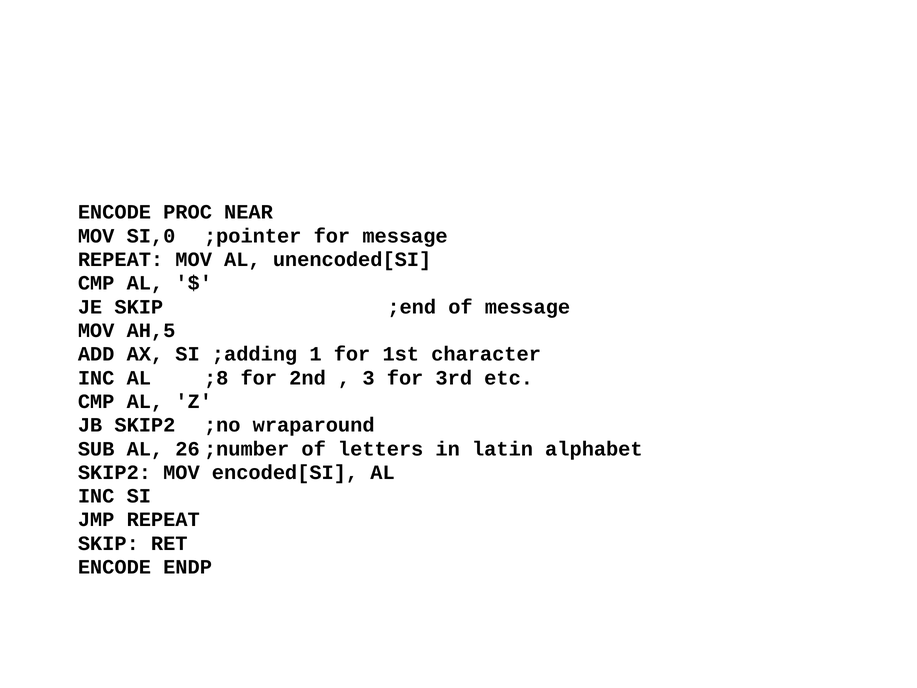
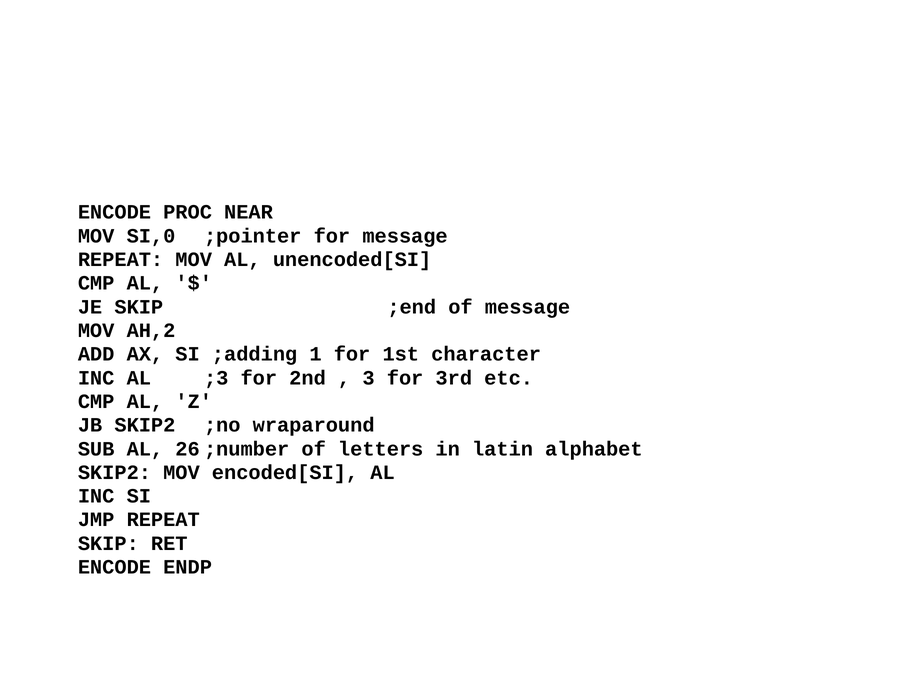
AH,5: AH,5 -> AH,2 (151, 330)
;8: ;8 -> ;3 (216, 378)
